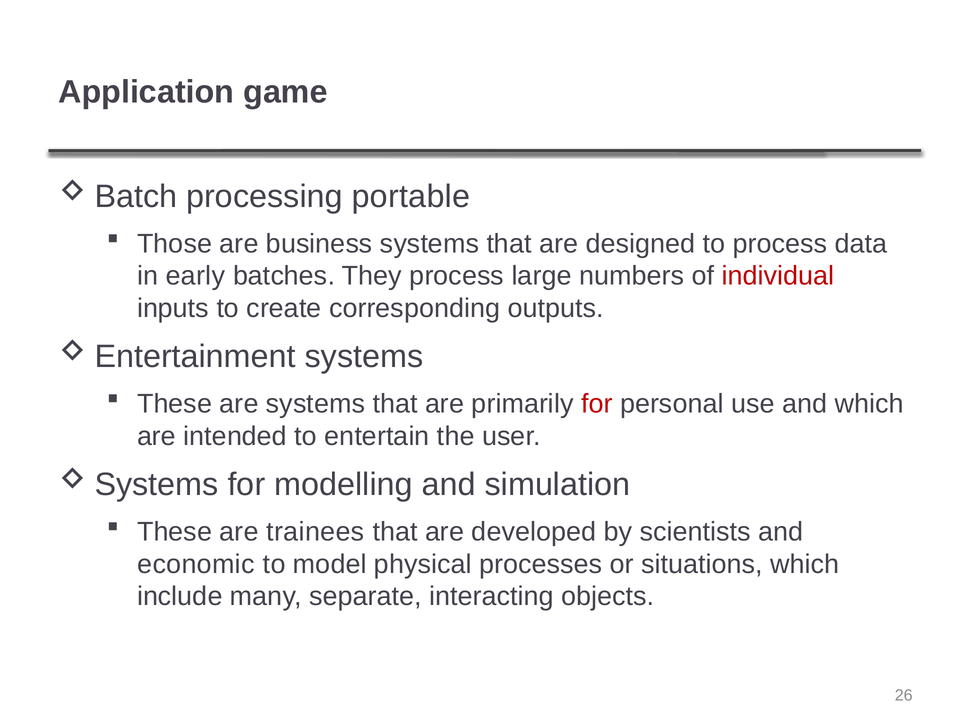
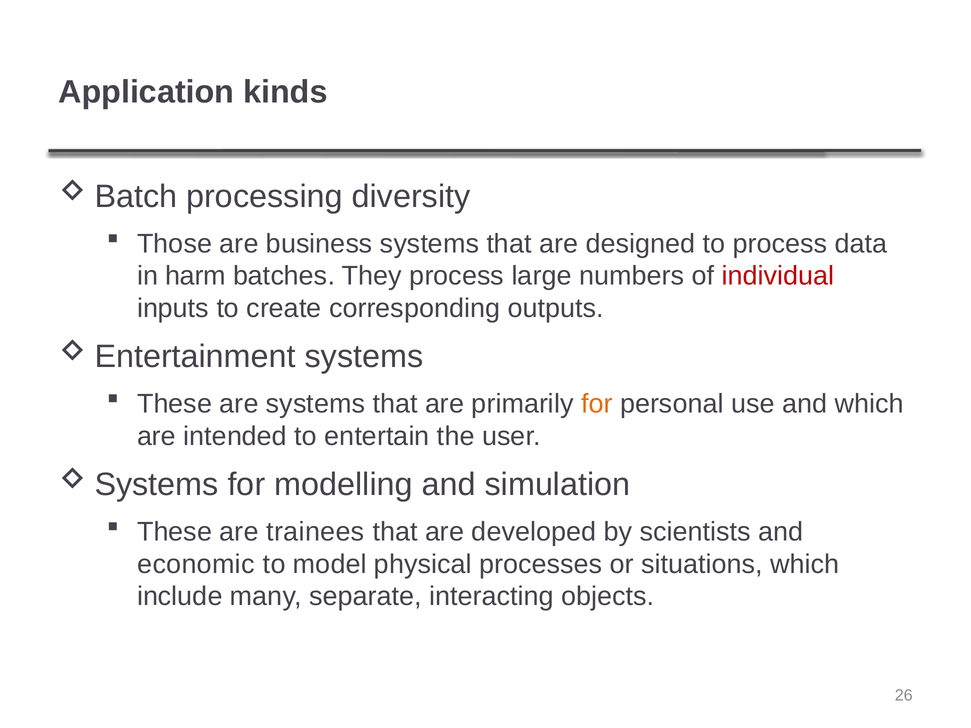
game: game -> kinds (286, 92)
portable: portable -> diversity (411, 196)
early: early -> harm (196, 276)
for colour: red -> orange (597, 404)
